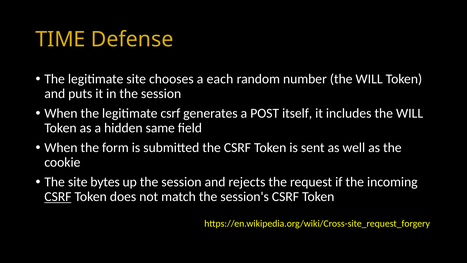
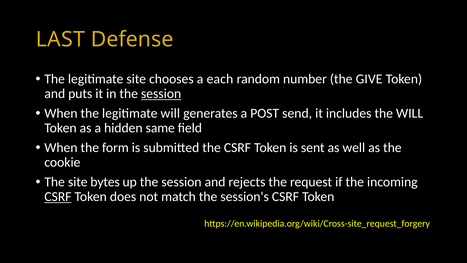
TIME: TIME -> LAST (60, 39)
number the WILL: WILL -> GIVE (369, 79)
session underline: none -> present (161, 94)
legitimate csrf: csrf -> will (170, 113)
itself: itself -> send (297, 113)
